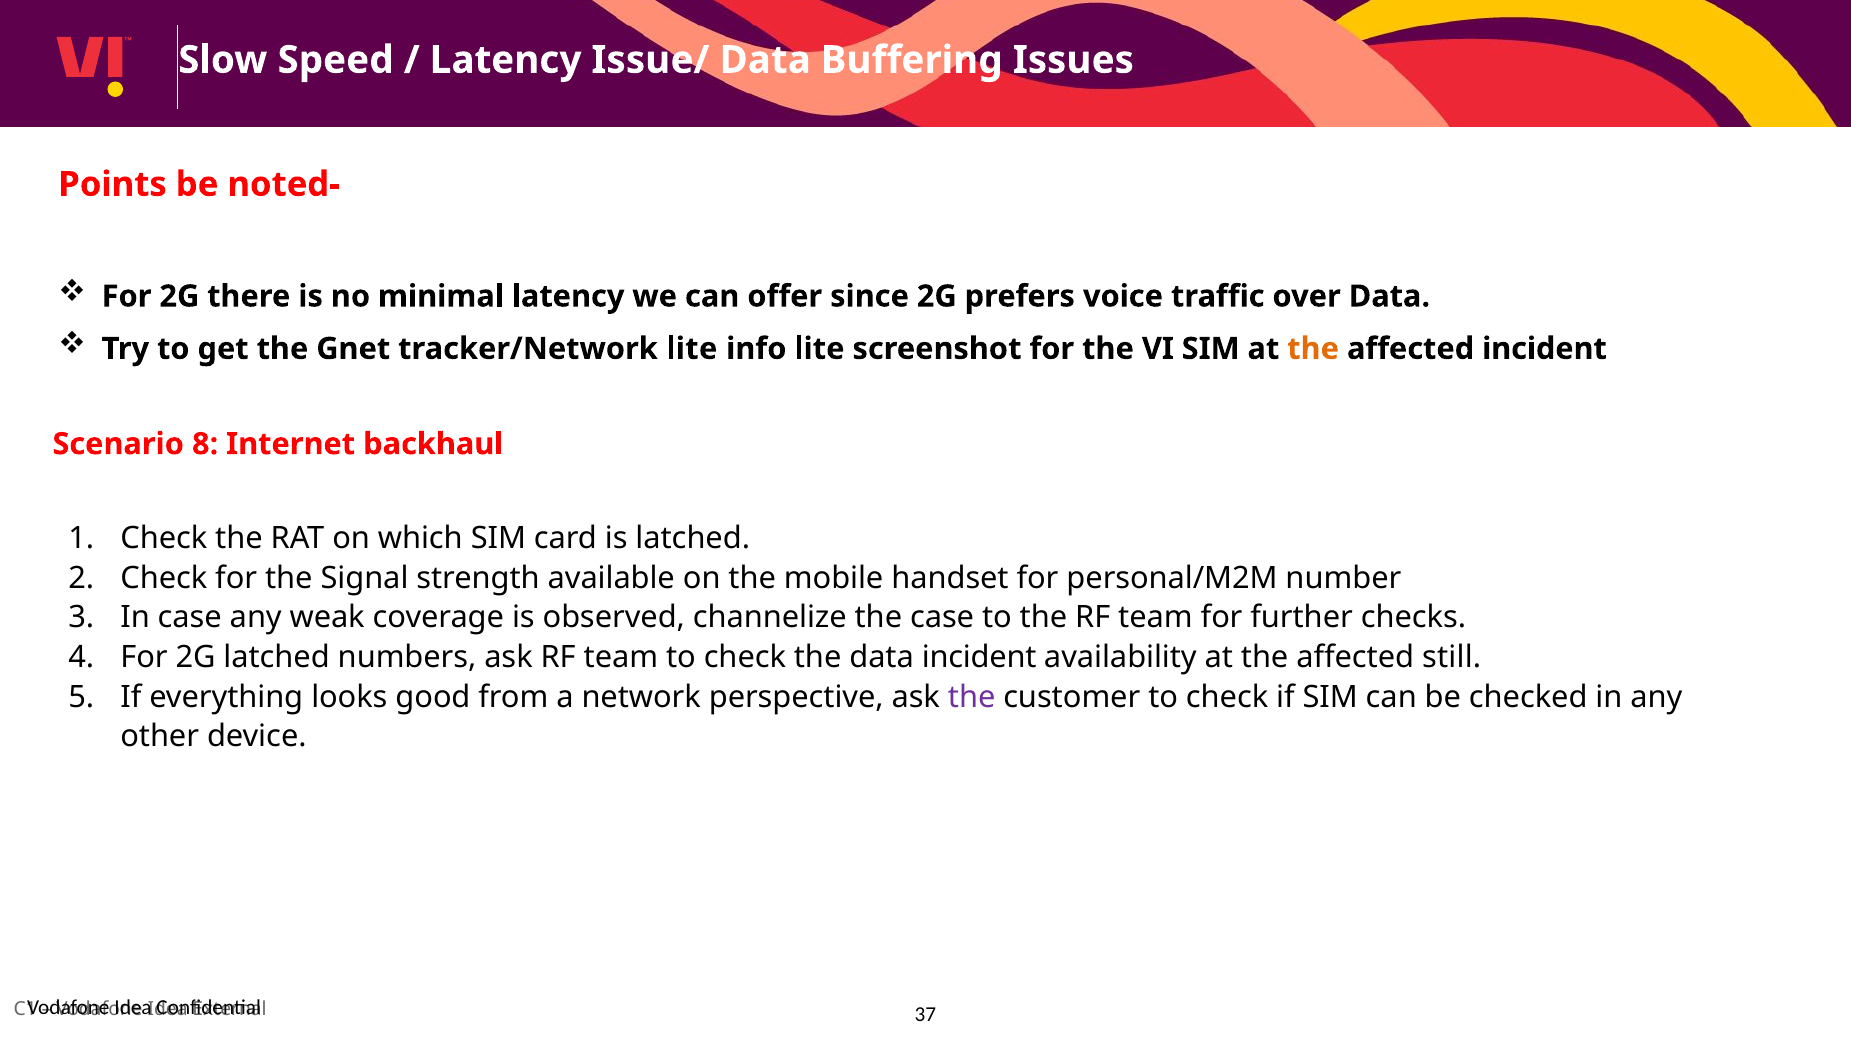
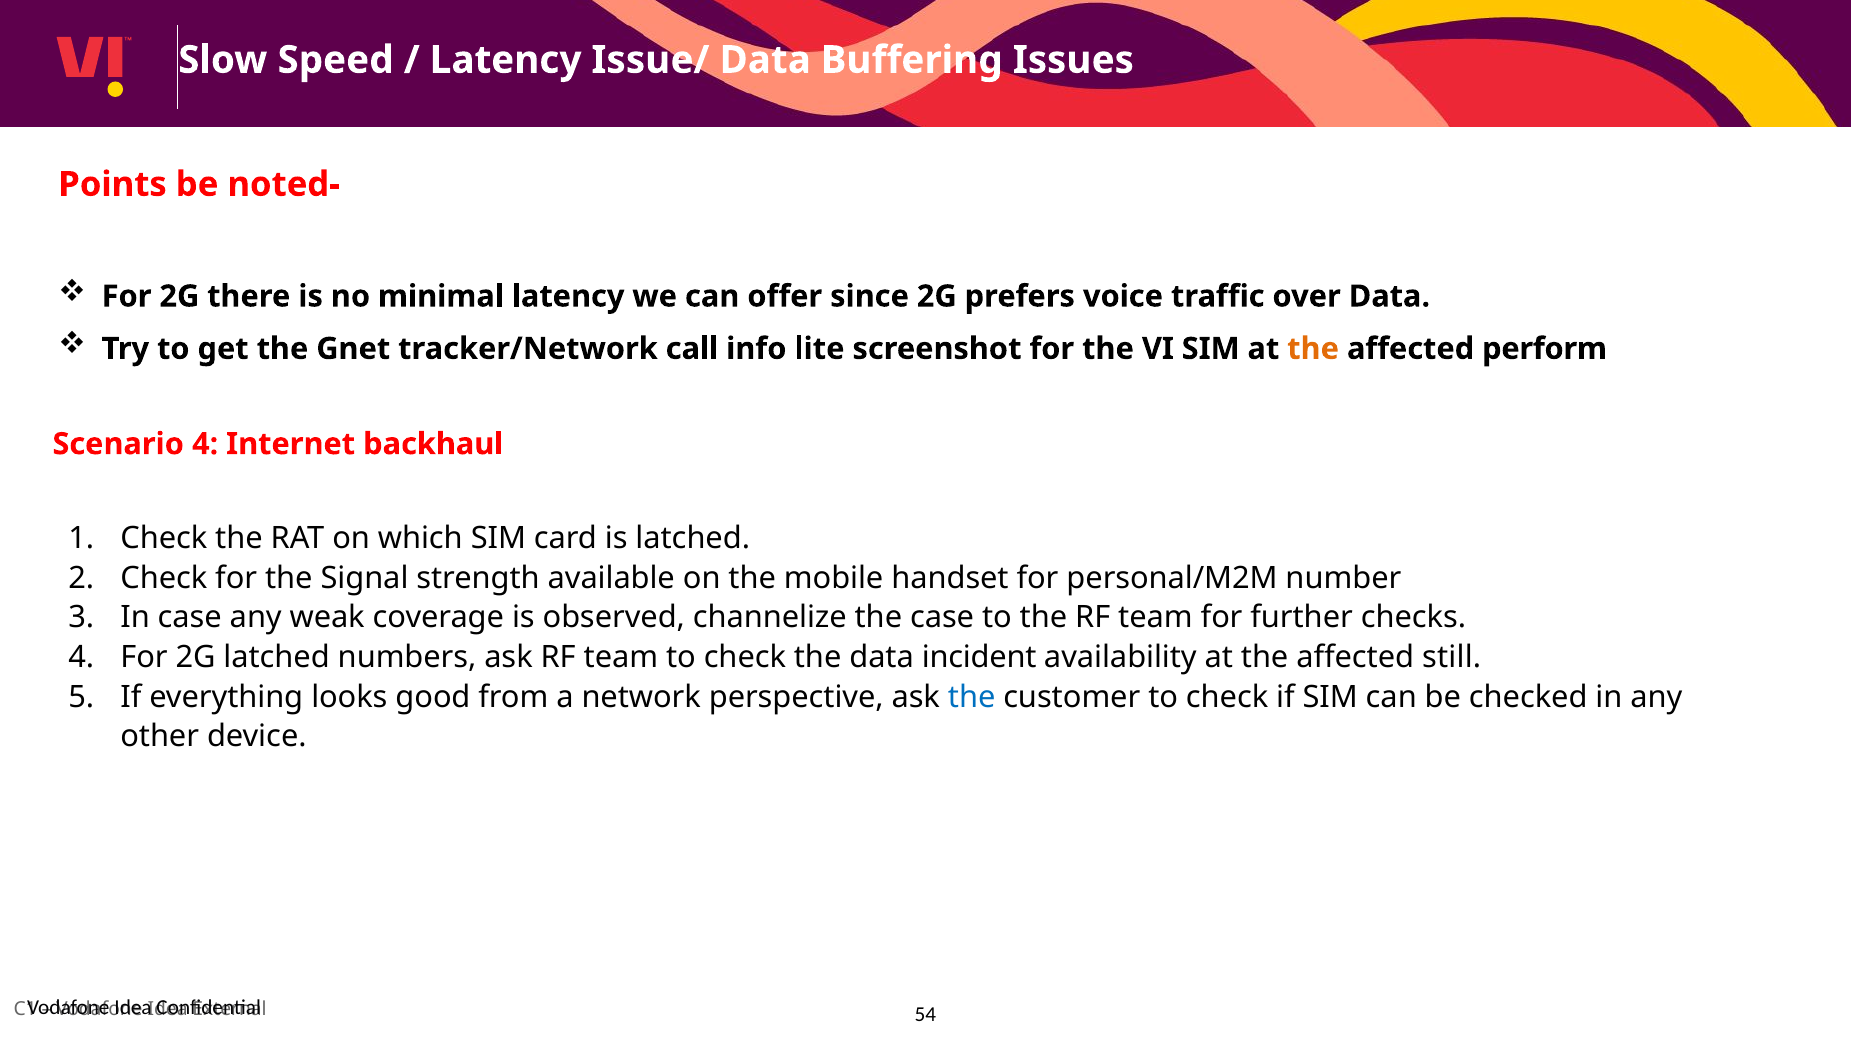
tracker/Network lite: lite -> call (692, 349)
affected incident: incident -> perform (1545, 349)
Scenario 8: 8 -> 4 (205, 444)
the colour: purple -> blue (972, 697)
37: 37 -> 54 (925, 1015)
